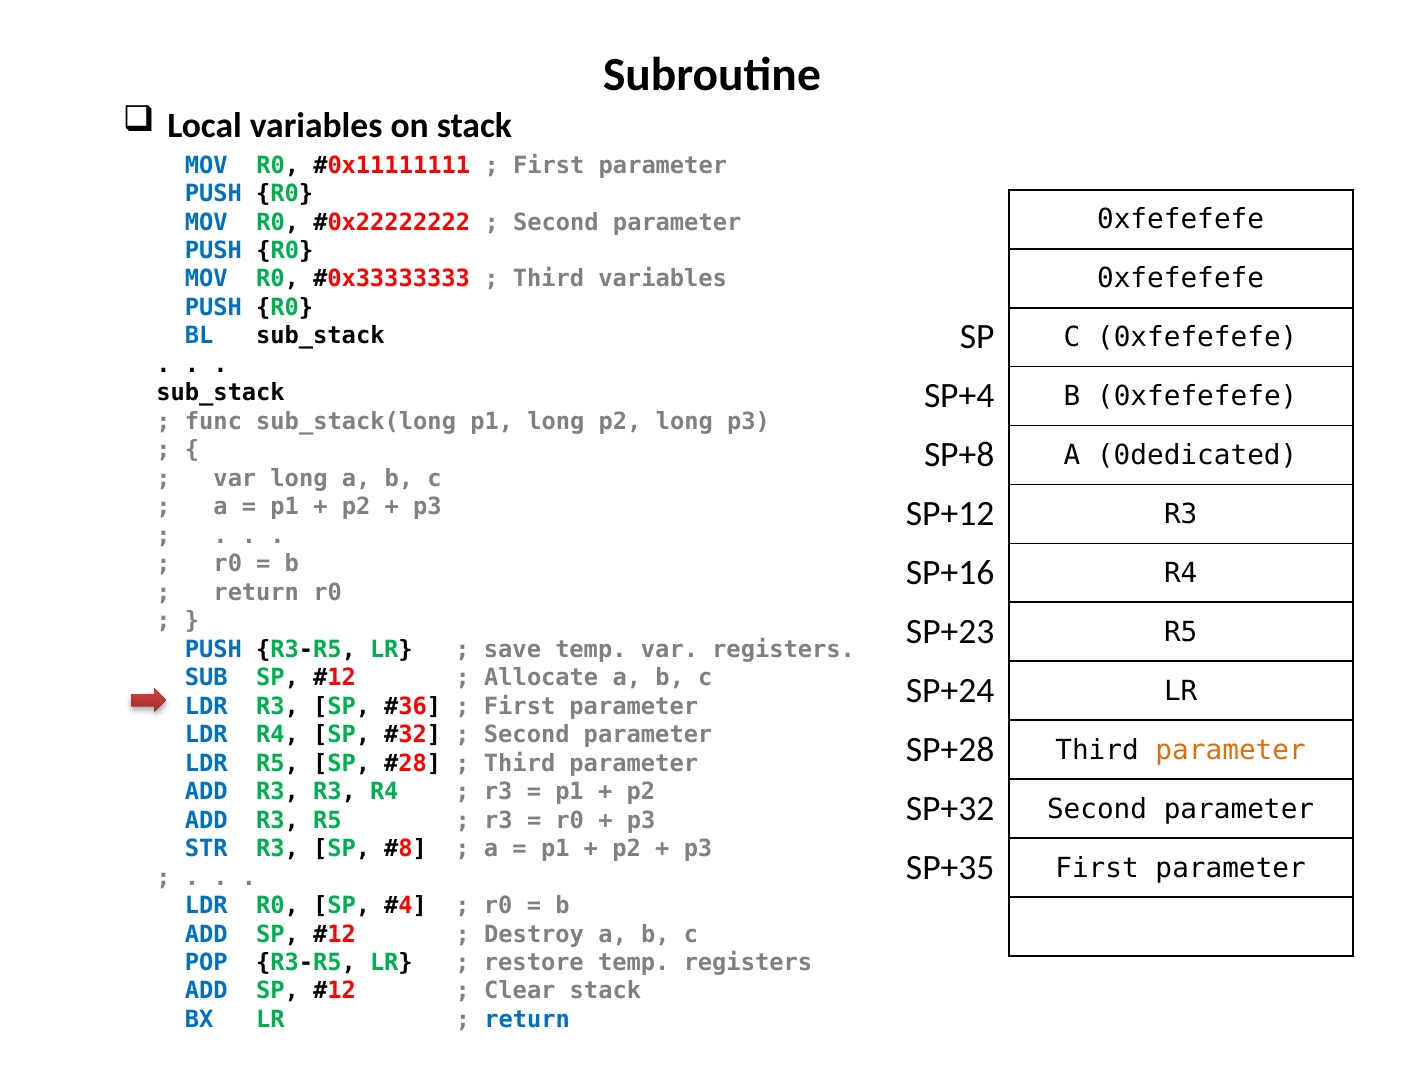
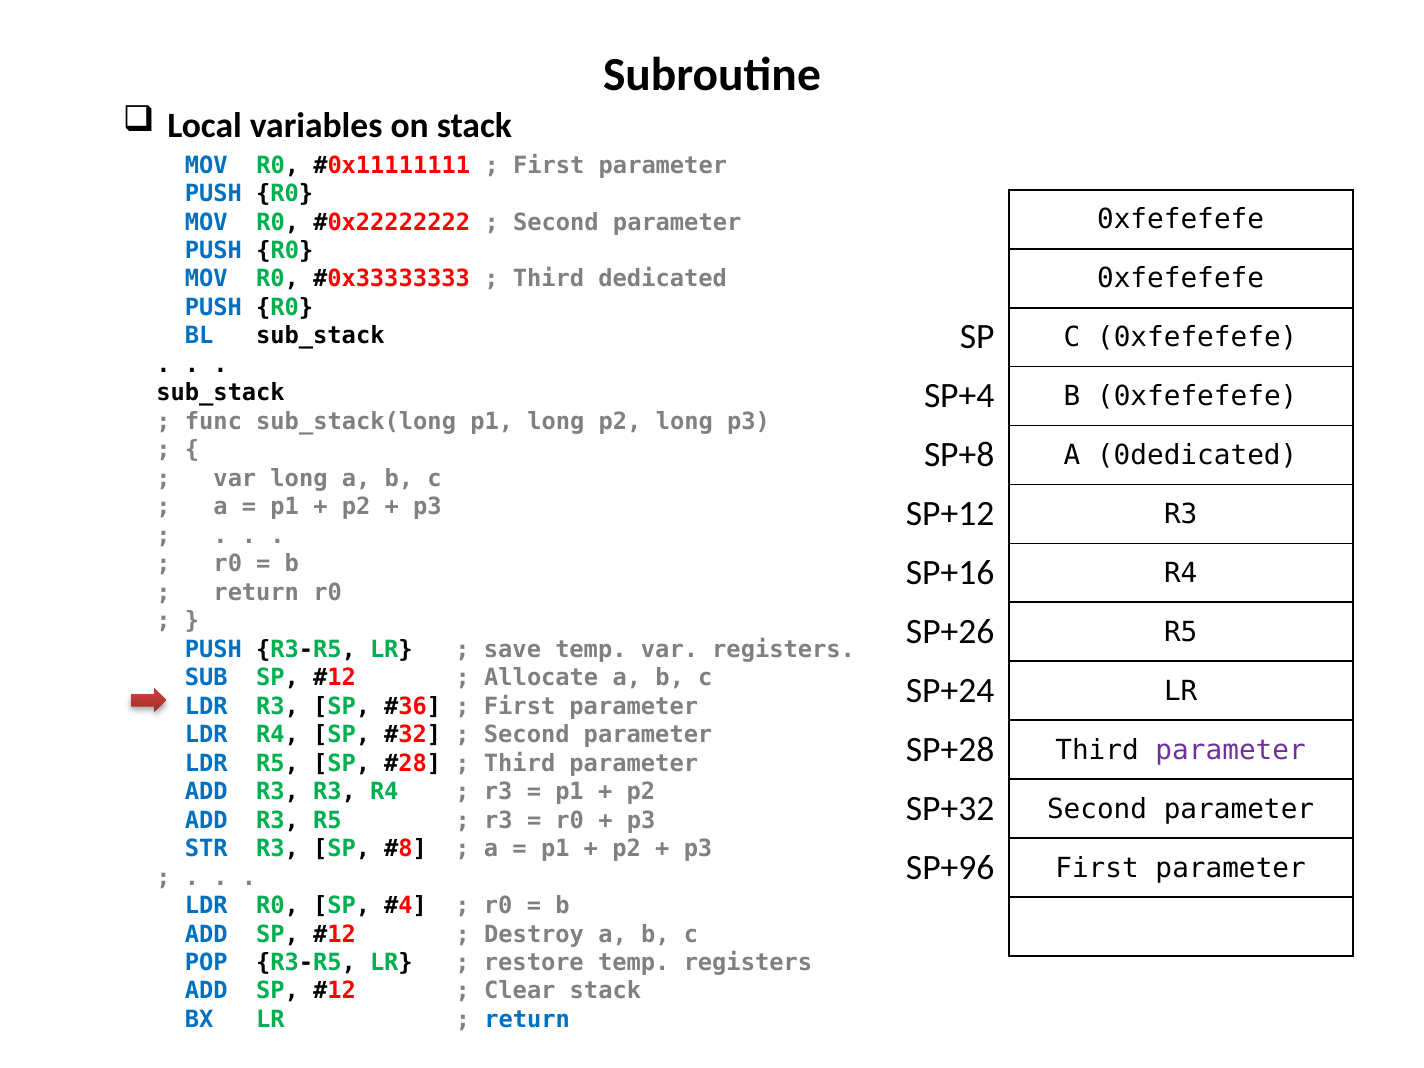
Third variables: variables -> dedicated (663, 279)
SP+23: SP+23 -> SP+26 (950, 632)
parameter colour: orange -> purple (1231, 750)
SP+35: SP+35 -> SP+96 (950, 867)
